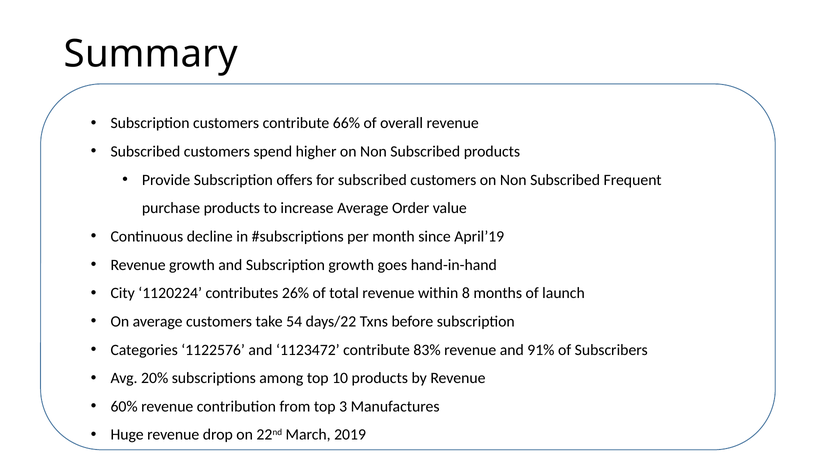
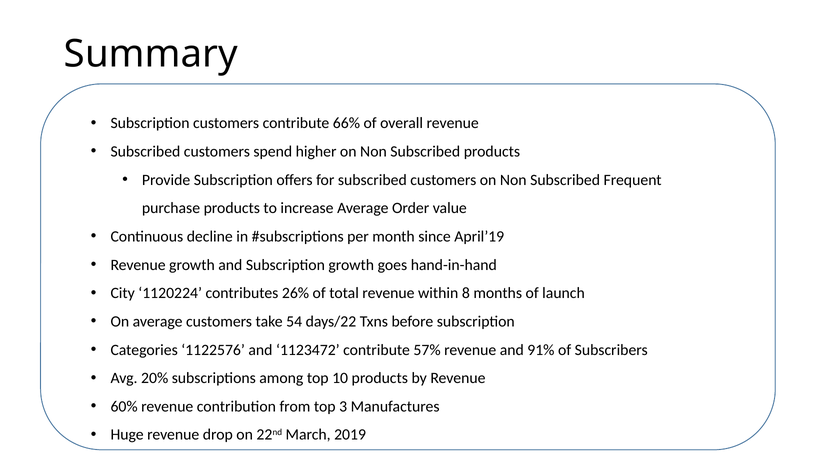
83%: 83% -> 57% (427, 350)
